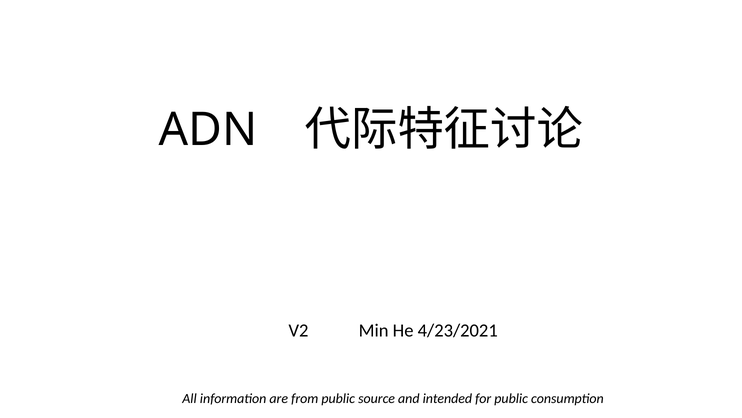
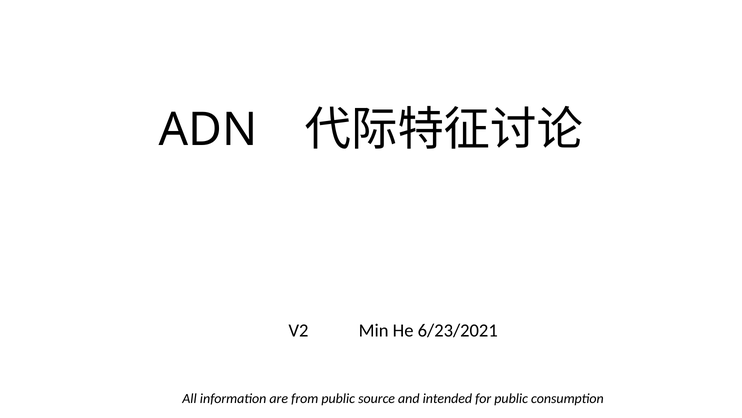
4/23/2021: 4/23/2021 -> 6/23/2021 (458, 330)
